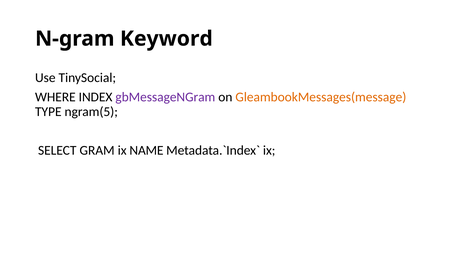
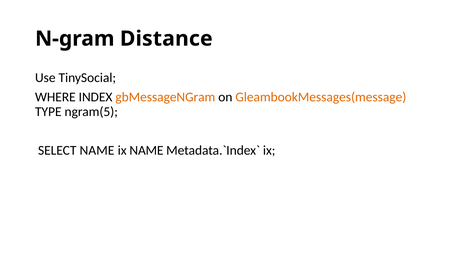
Keyword: Keyword -> Distance (166, 39)
gbMessageNGram colour: purple -> orange (165, 97)
SELECT GRAM: GRAM -> NAME (97, 150)
